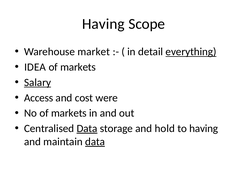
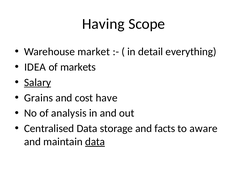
everything underline: present -> none (191, 52)
Access: Access -> Grains (39, 98)
were: were -> have (107, 98)
No of markets: markets -> analysis (69, 113)
Data underline: present -> none (87, 129)
hold: hold -> facts (165, 129)
to having: having -> aware (204, 129)
